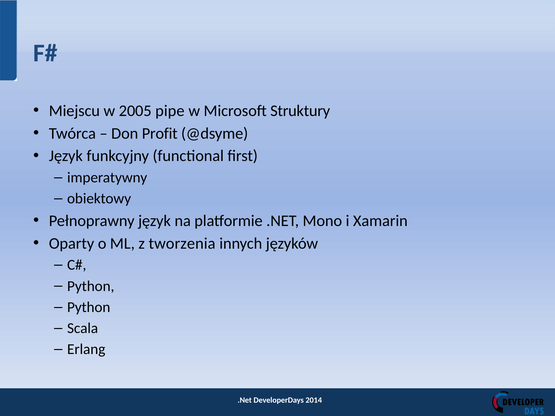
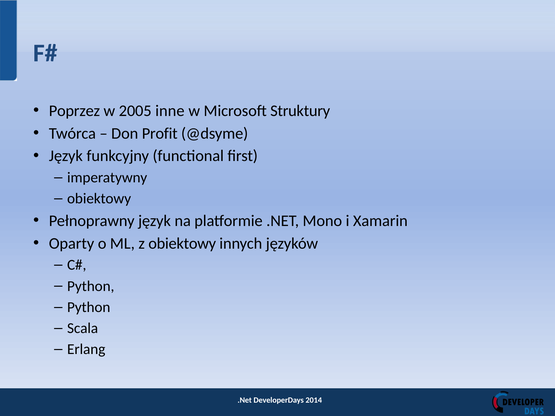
Miejscu: Miejscu -> Poprzez (74, 111)
pipe: pipe -> inne (170, 111)
z tworzenia: tworzenia -> obiektowy (182, 244)
